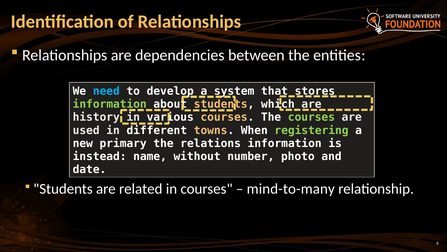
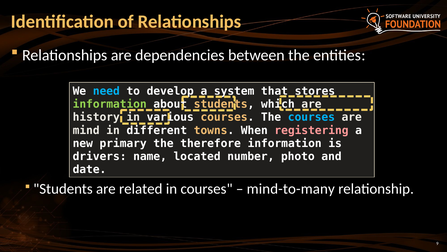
courses colour: light green -> light blue (311, 117)
used: used -> mind (86, 130)
registering colour: light green -> pink (312, 130)
relations: relations -> therefore (211, 143)
instead: instead -> drivers (100, 156)
without: without -> located (197, 156)
